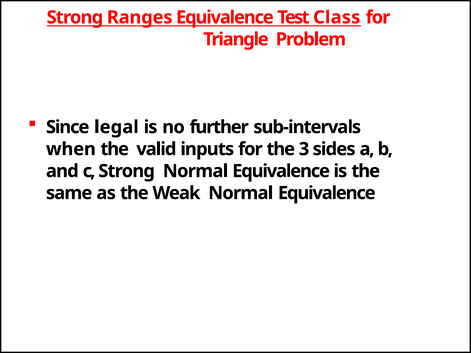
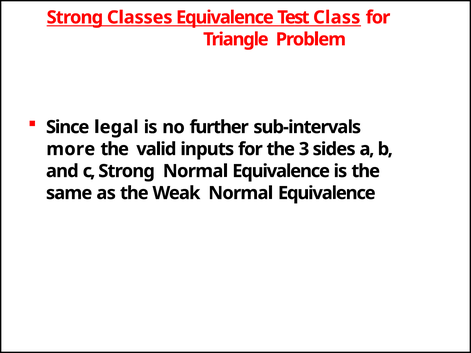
Ranges: Ranges -> Classes (140, 17)
when: when -> more (71, 149)
